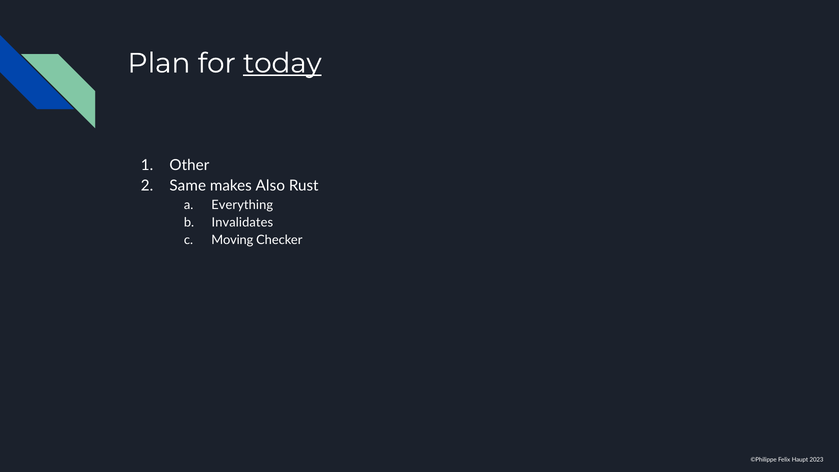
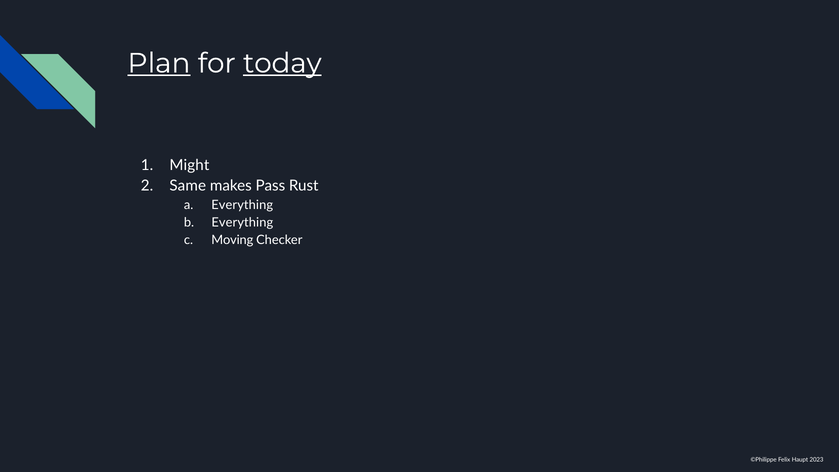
Plan underline: none -> present (159, 63)
Other: Other -> Might (189, 165)
Also: Also -> Pass (270, 186)
Invalidates: Invalidates -> Everything (242, 222)
